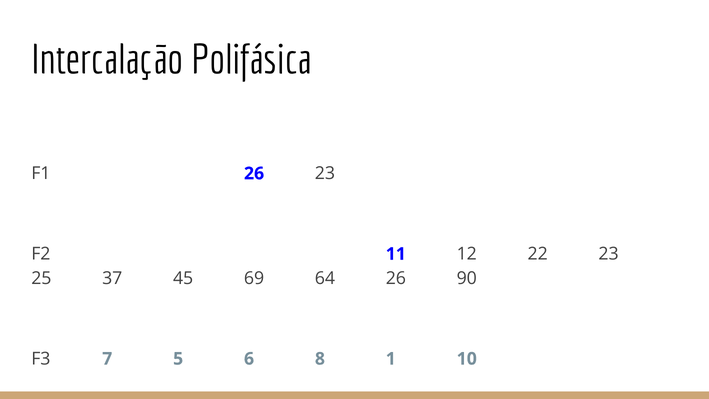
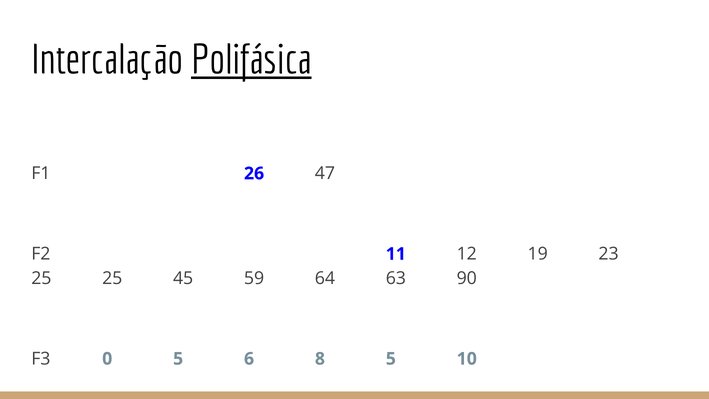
Polifásica underline: none -> present (251, 60)
26 23: 23 -> 47 (325, 173)
22: 22 -> 19 (538, 254)
25 37: 37 -> 25 (112, 278)
69: 69 -> 59 (254, 278)
64 26: 26 -> 63 (396, 278)
7: 7 -> 0 (107, 359)
8 1: 1 -> 5 (391, 359)
